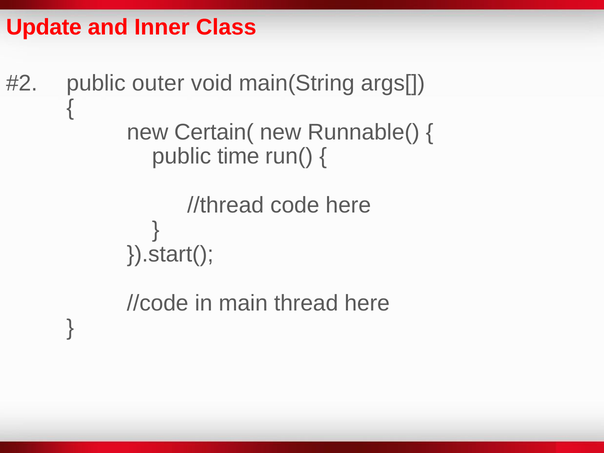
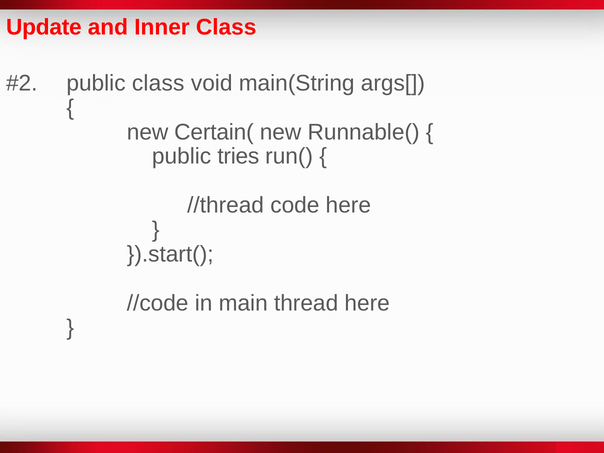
public outer: outer -> class (158, 83)
time: time -> tries (238, 157)
